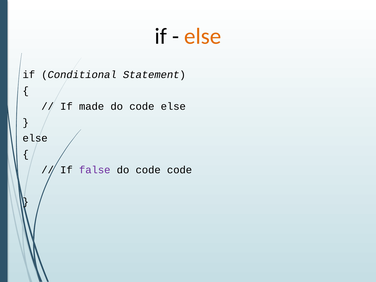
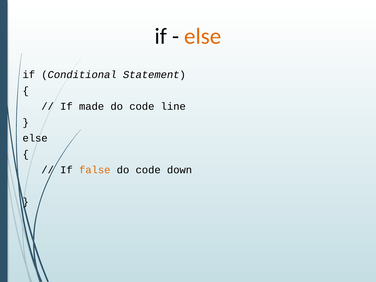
code else: else -> line (173, 106)
false colour: purple -> orange (95, 170)
code code: code -> down (180, 170)
